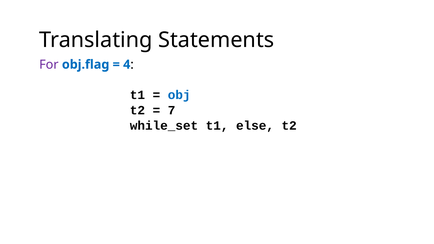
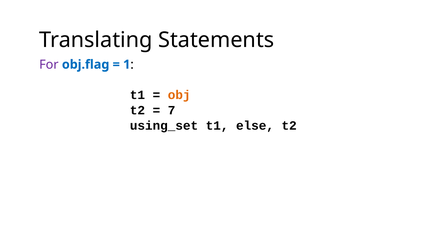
4: 4 -> 1 (127, 65)
obj colour: blue -> orange (179, 95)
while_set: while_set -> using_set (164, 126)
